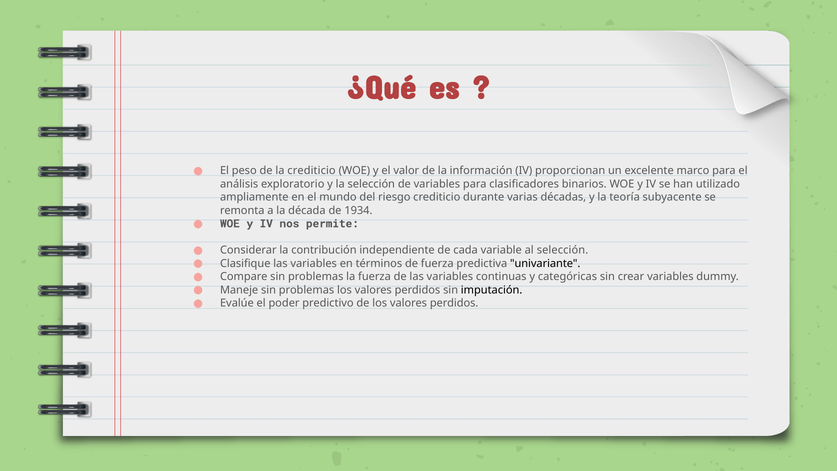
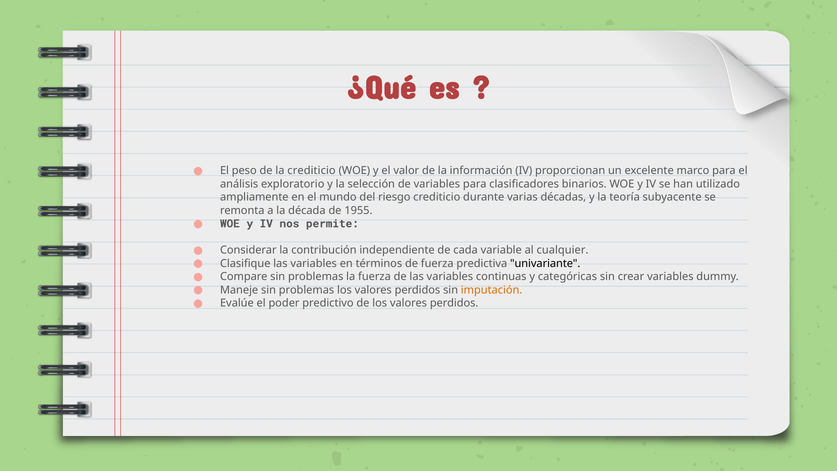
1934: 1934 -> 1955 (358, 210)
al selección: selección -> cualquier (563, 250)
imputación colour: black -> orange (492, 290)
